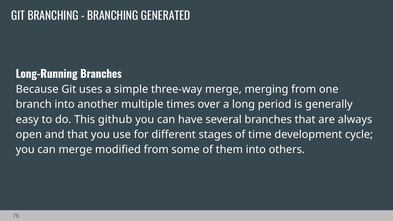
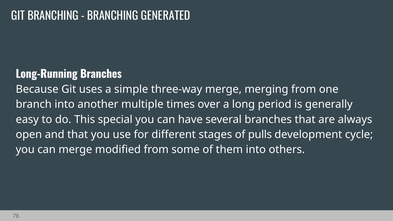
github: github -> special (115, 119)
time: time -> pulls (260, 135)
